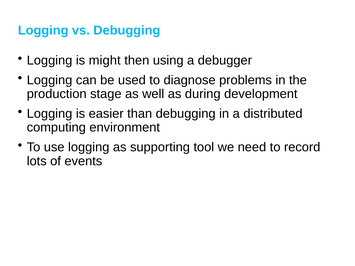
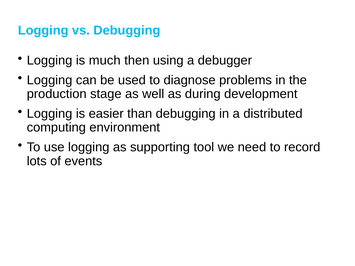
might: might -> much (105, 60)
